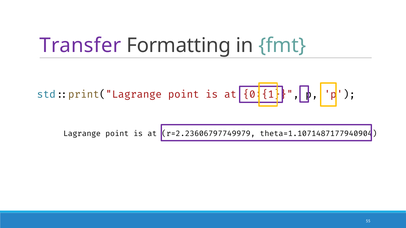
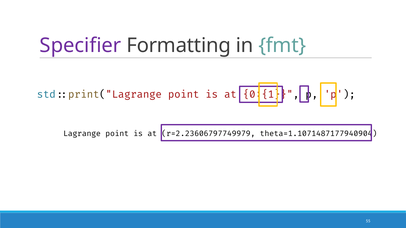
Transfer: Transfer -> Specifier (80, 45)
